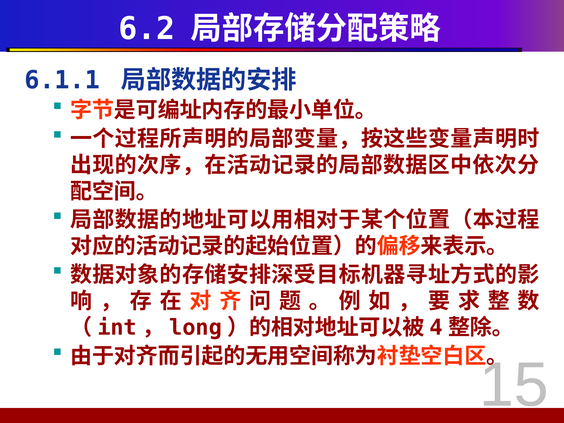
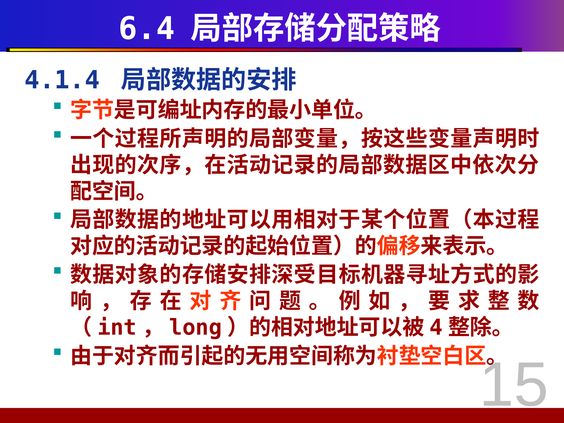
6.2: 6.2 -> 6.4 (147, 29)
6.1.1: 6.1.1 -> 4.1.4 (62, 80)
